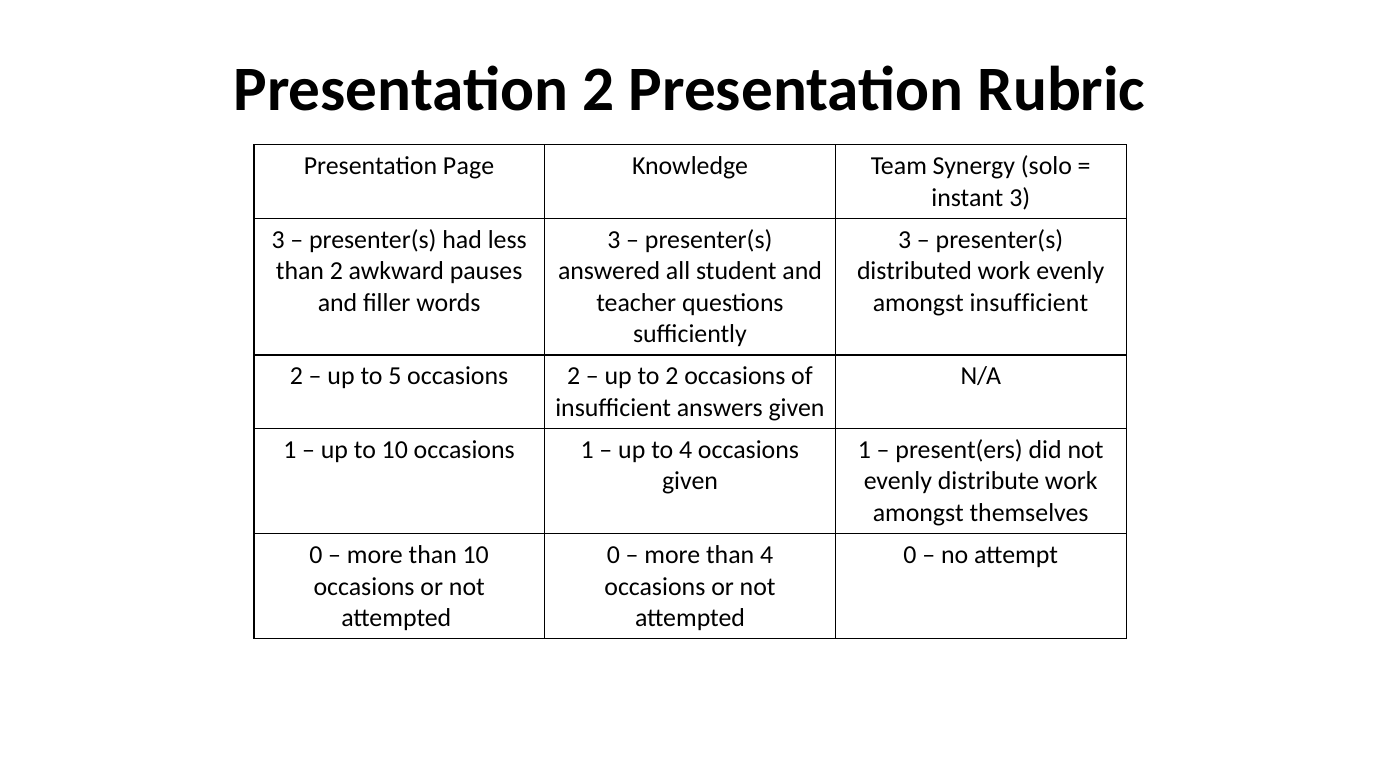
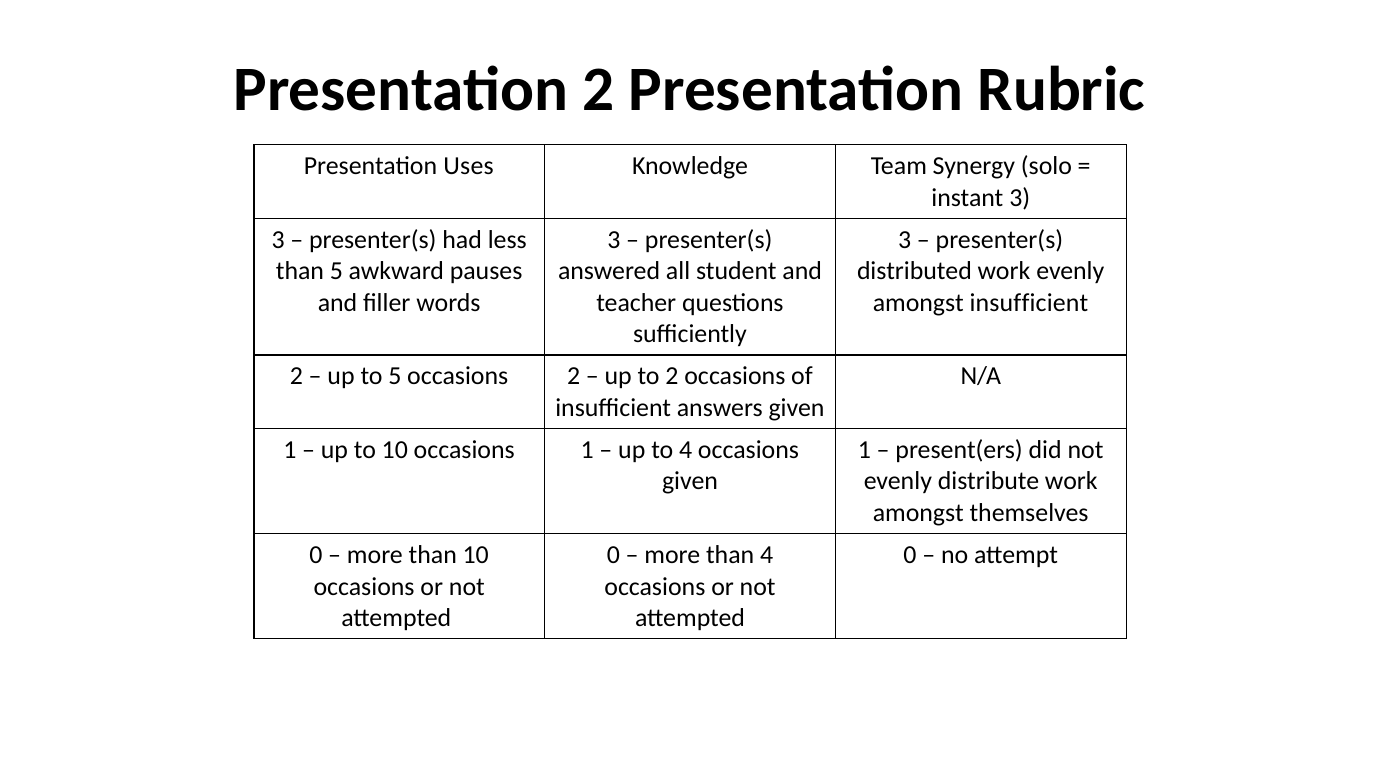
Page: Page -> Uses (469, 166)
than 2: 2 -> 5 (336, 271)
